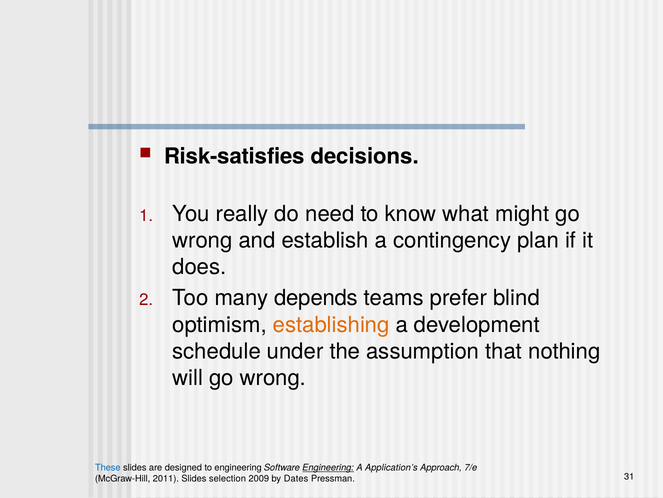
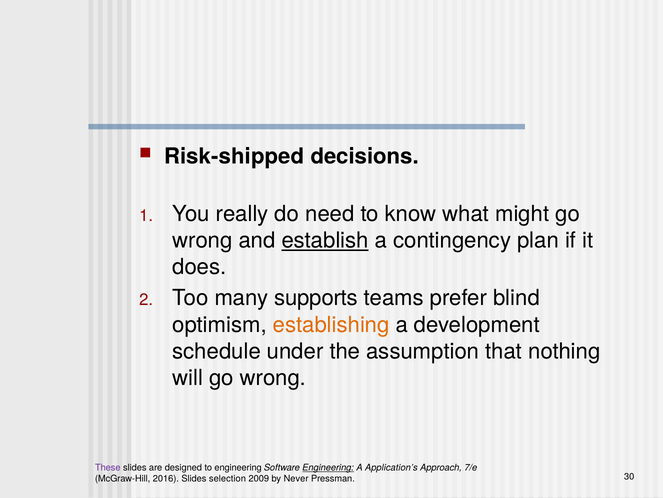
Risk-satisfies: Risk-satisfies -> Risk-shipped (234, 156)
establish underline: none -> present (325, 240)
depends: depends -> supports (316, 298)
These colour: blue -> purple (108, 467)
2011: 2011 -> 2016 (166, 478)
Dates: Dates -> Never (296, 478)
31: 31 -> 30 (629, 476)
